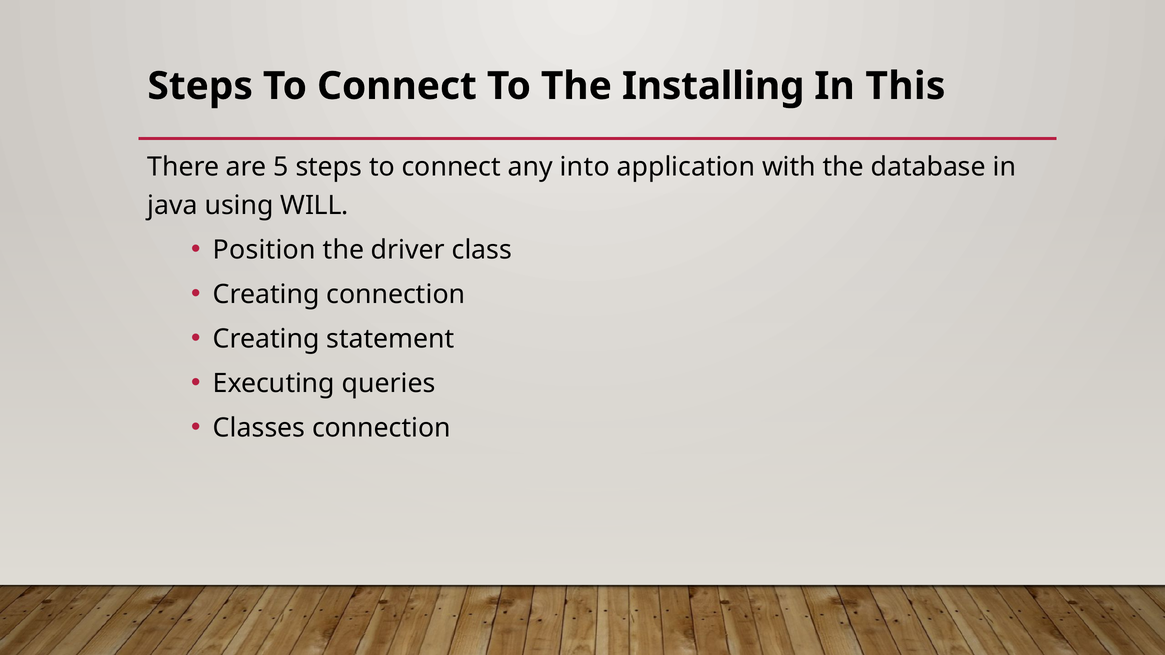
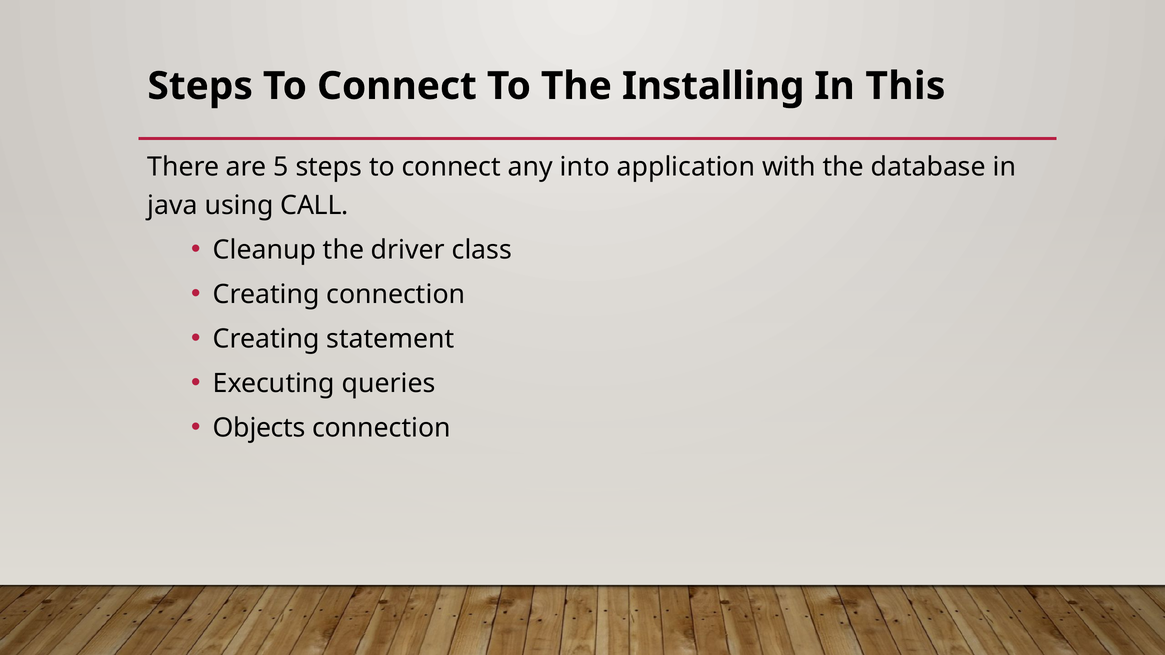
WILL: WILL -> CALL (315, 206)
Position: Position -> Cleanup (265, 250)
Classes: Classes -> Objects (259, 428)
